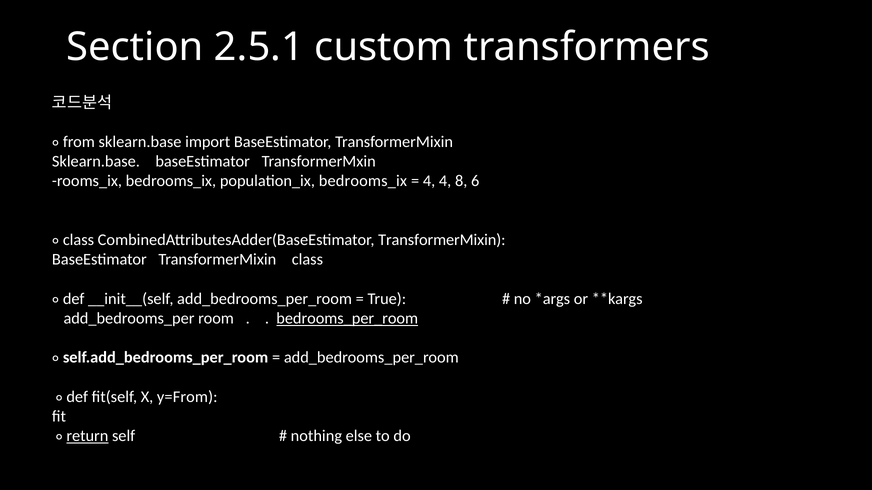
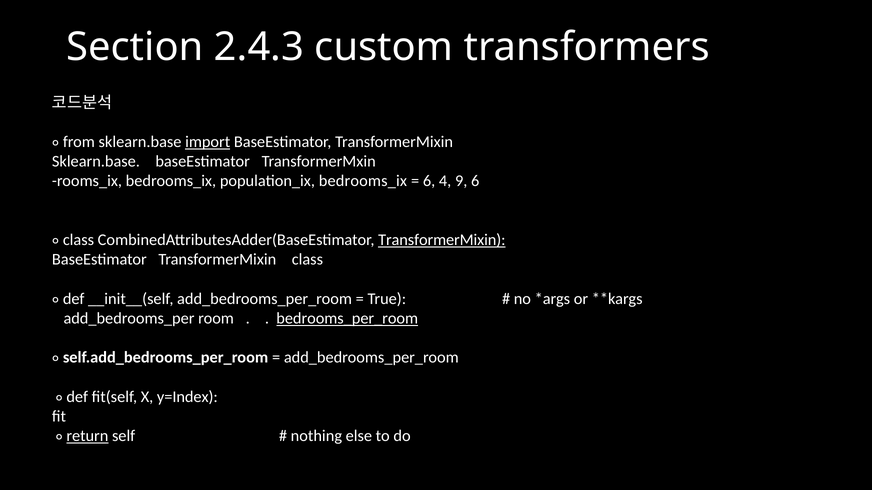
2.5.1: 2.5.1 -> 2.4.3 (259, 47)
import underline: none -> present (208, 142)
4: 4 -> 6 (429, 181)
8: 8 -> 9 (461, 181)
TransformerMixin underline: none -> present (442, 240)
y=From: y=From -> y=Index (187, 397)
